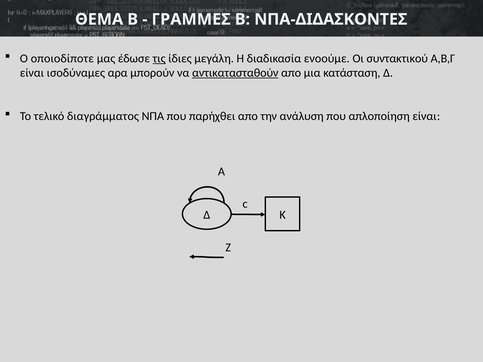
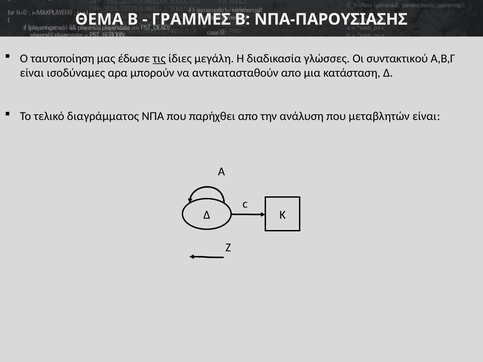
ΝΠΑ-ΔΙΔΑΣΚΟΝΤΕΣ: ΝΠΑ-ΔΙΔΑΣΚΟΝΤΕΣ -> ΝΠΑ-ΠΑΡΟΥΣΙΑΣΗΣ (331, 19)
οποιοδίποτε: οποιοδίποτε -> ταυτοποίηση (62, 58)
ενοούμε: ενοούμε -> γλώσσες (327, 58)
αντικατασταθούν underline: present -> none (235, 73)
απλοποίηση: απλοποίηση -> μεταβλητών (379, 116)
